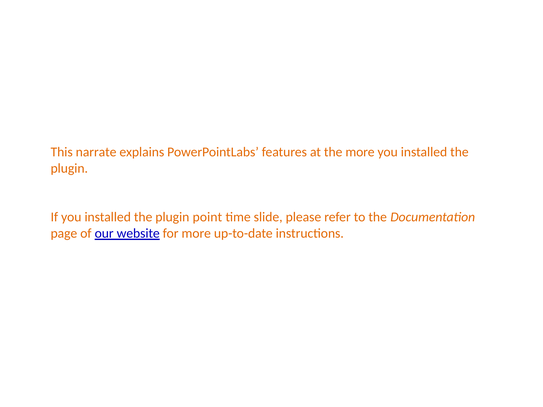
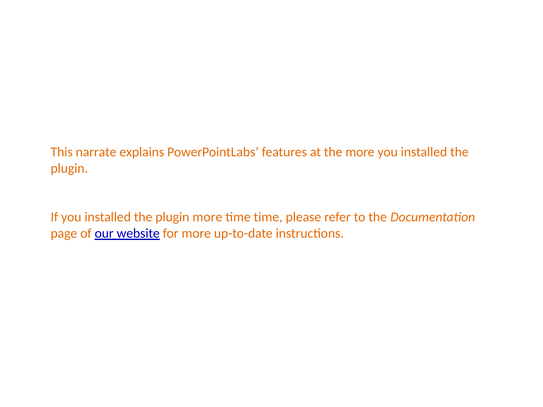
plugin point: point -> more (207, 217)
time slide: slide -> time (268, 217)
